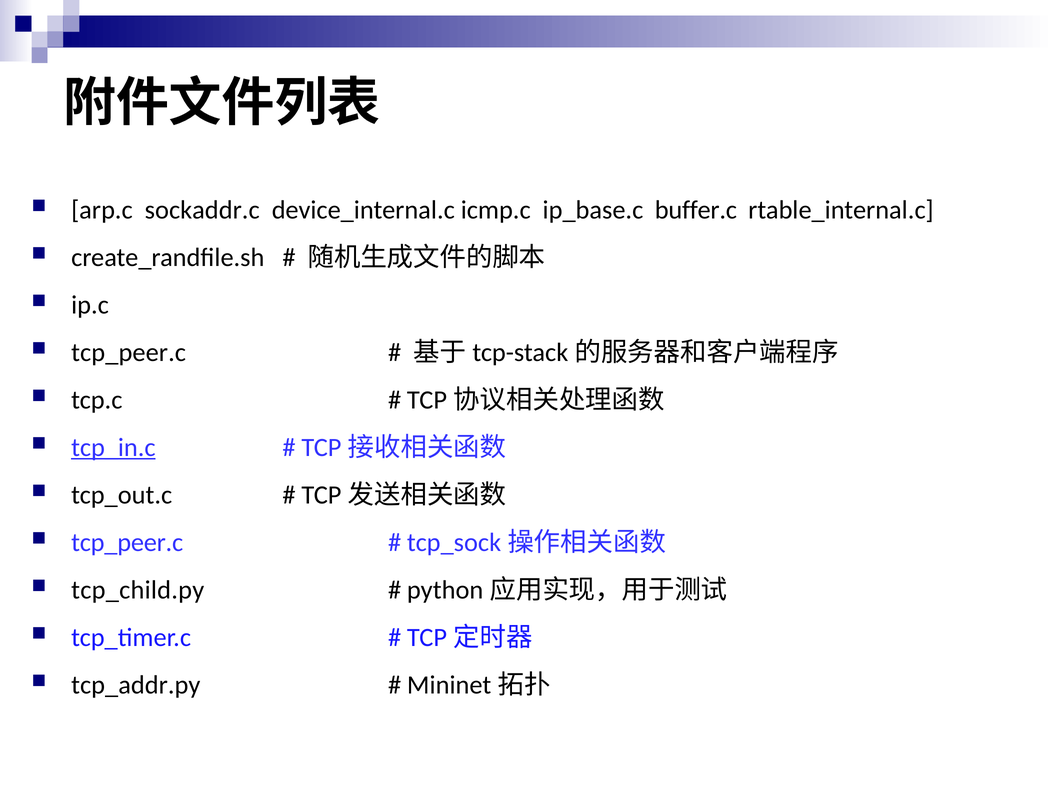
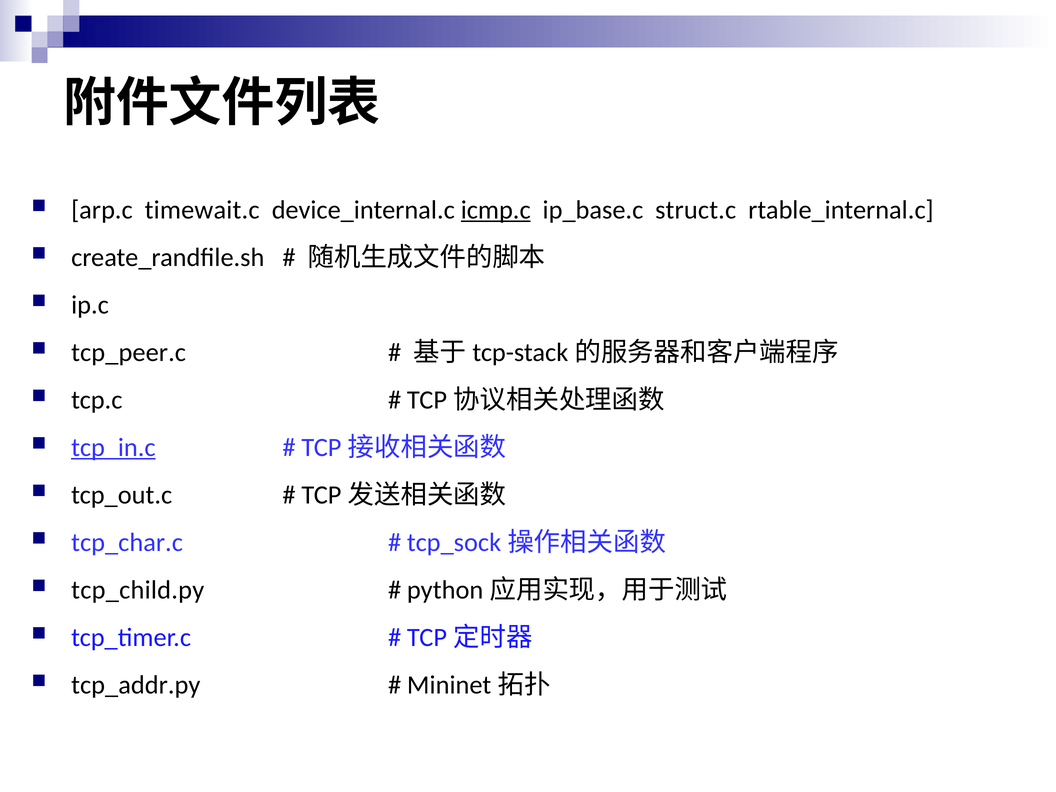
sockaddr.c: sockaddr.c -> timewait.c (202, 210)
icmp.c underline: none -> present (496, 210)
buffer.c: buffer.c -> struct.c (696, 210)
tcp_peer.c: tcp_peer.c -> tcp_char.c (127, 543)
